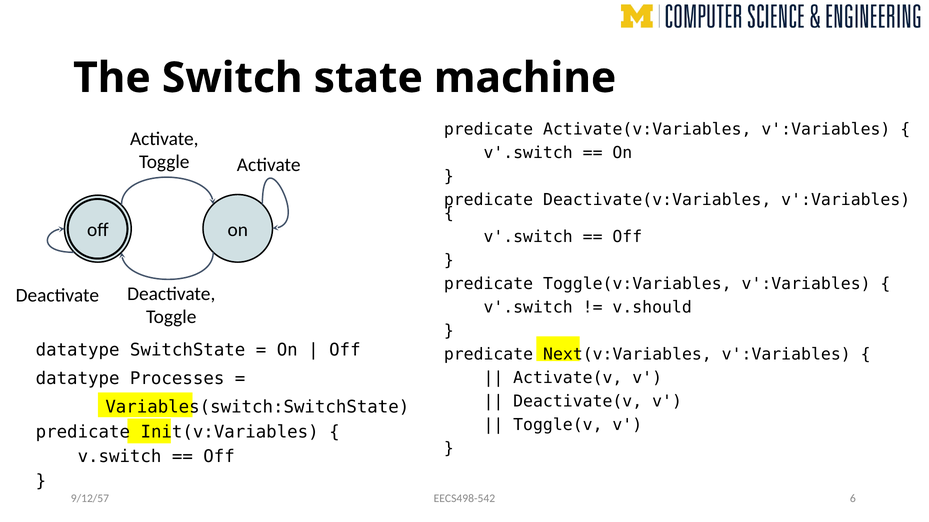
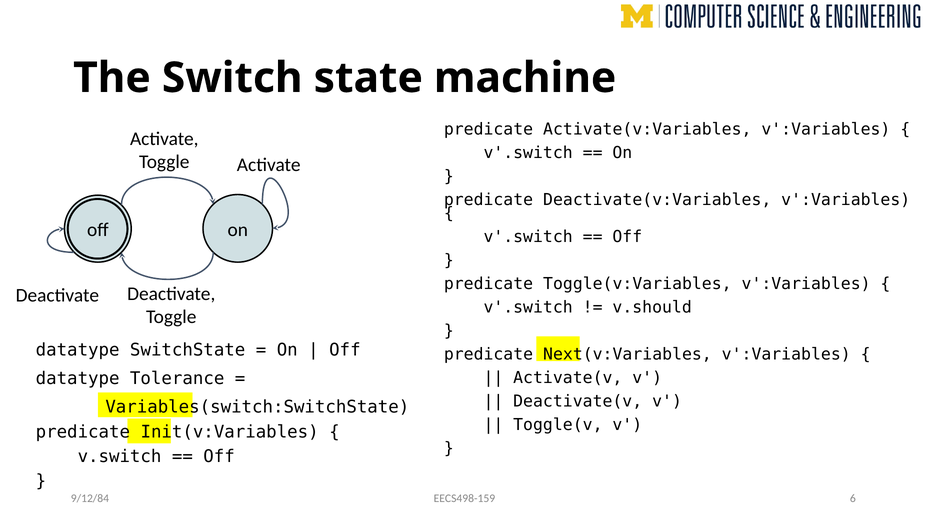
Processes: Processes -> Tolerance (177, 379)
EECS498-542: EECS498-542 -> EECS498-159 (464, 499)
9/12/57: 9/12/57 -> 9/12/84 (90, 499)
